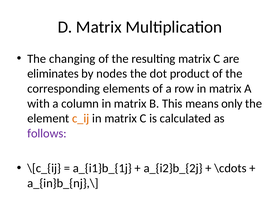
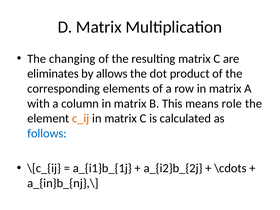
nodes: nodes -> allows (112, 74)
only: only -> role (232, 104)
follows colour: purple -> blue (47, 133)
